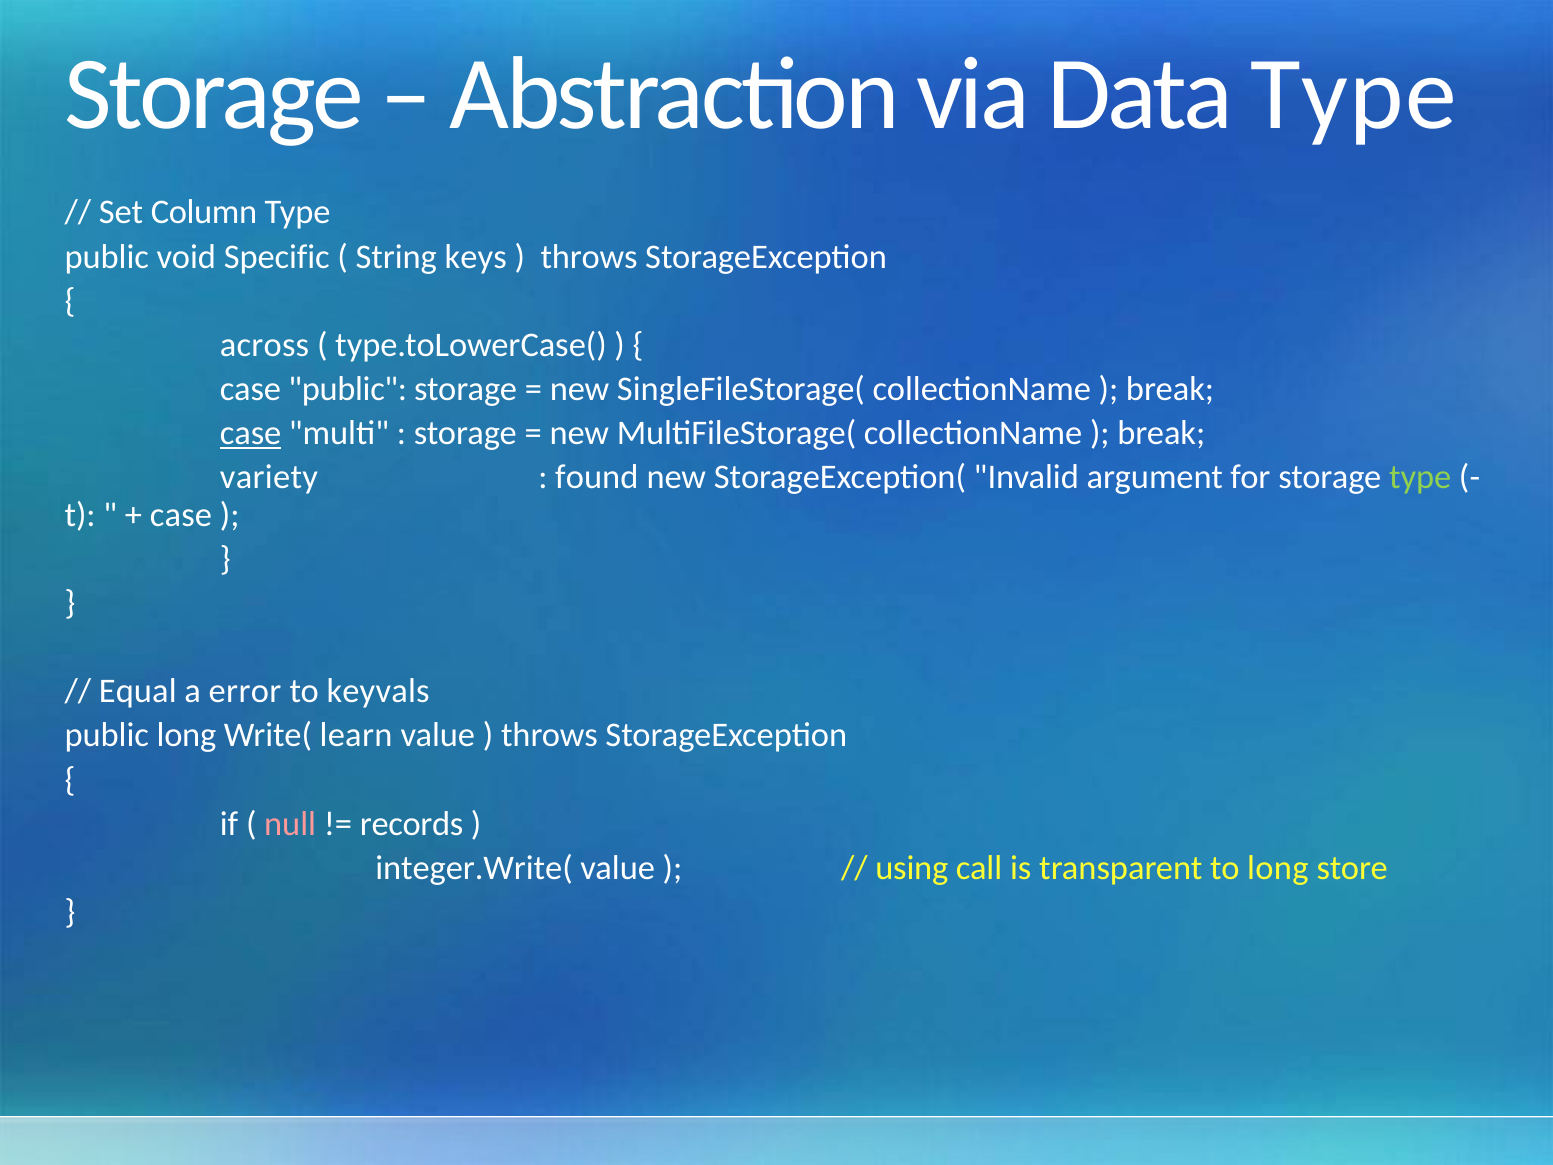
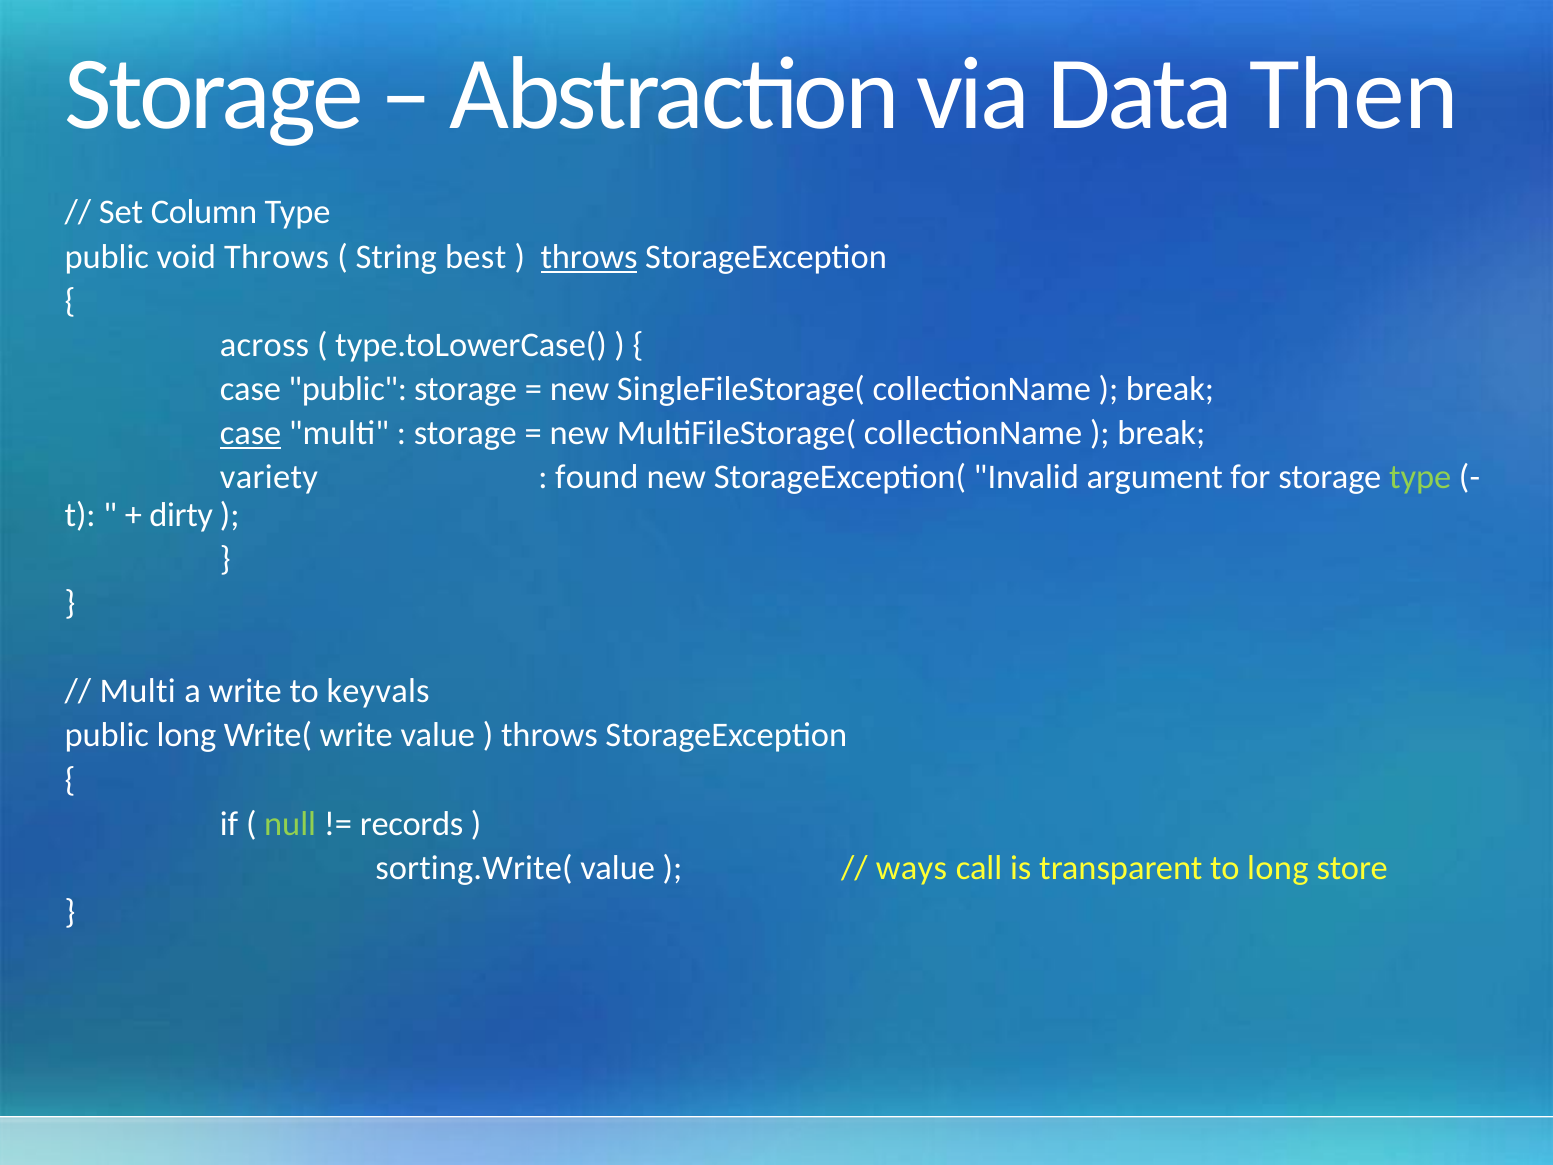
Data Type: Type -> Then (1354, 94)
void Specific: Specific -> Throws (277, 257)
keys: keys -> best (476, 257)
throws underline: none -> present (589, 257)
case: case -> dirty (181, 515)
Equal: Equal -> Multi (138, 691)
a error: error -> write (245, 691)
Write( learn: learn -> write (356, 735)
null colour: pink -> light green (290, 824)
integer.Write(: integer.Write( -> sorting.Write( (474, 868)
using: using -> ways (912, 868)
